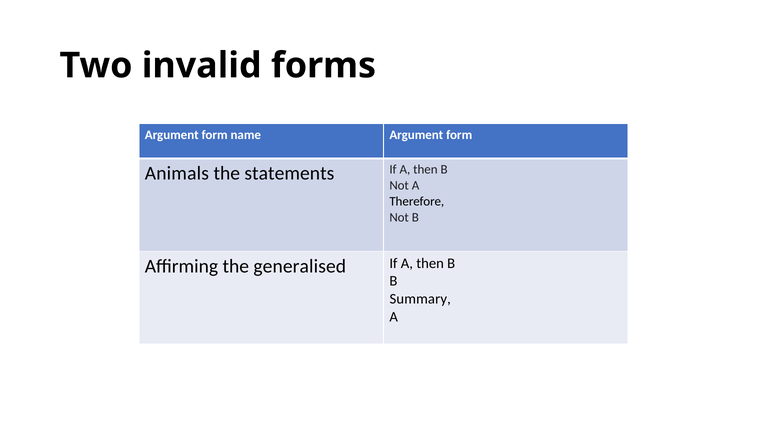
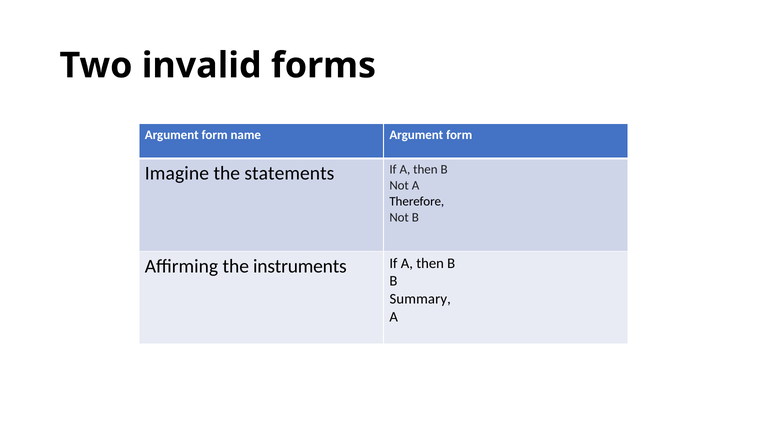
Animals: Animals -> Imagine (177, 174)
generalised: generalised -> instruments (300, 266)
